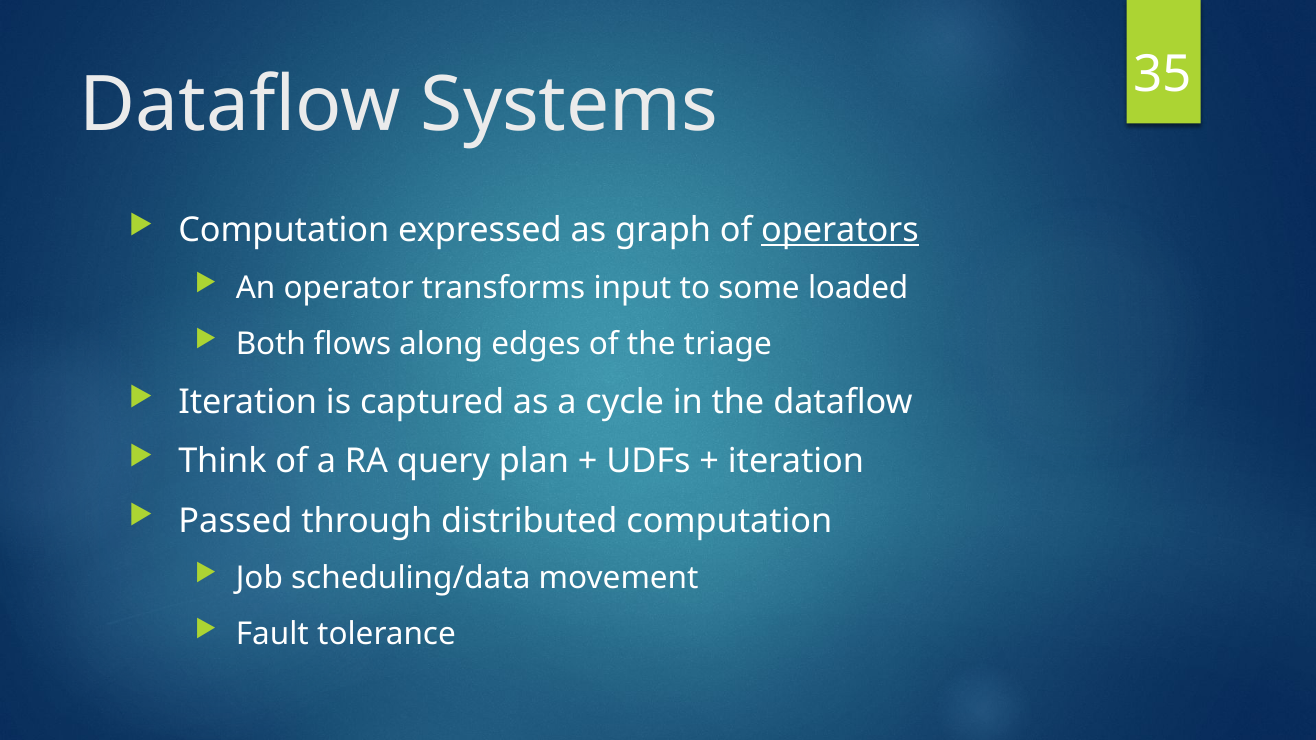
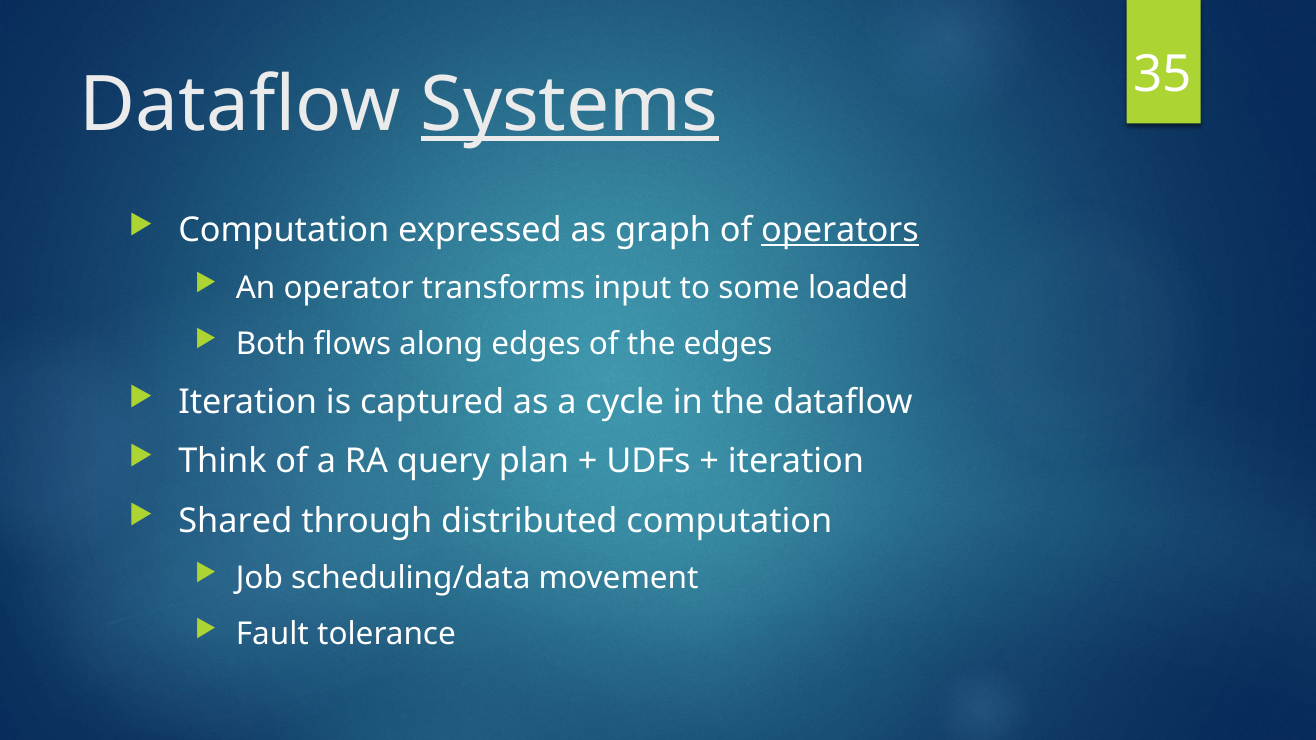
Systems underline: none -> present (570, 105)
the triage: triage -> edges (728, 344)
Passed: Passed -> Shared (235, 521)
